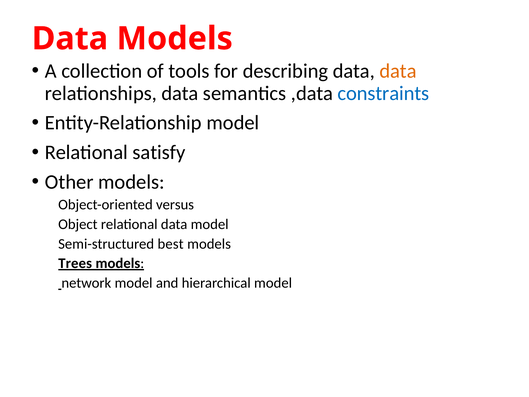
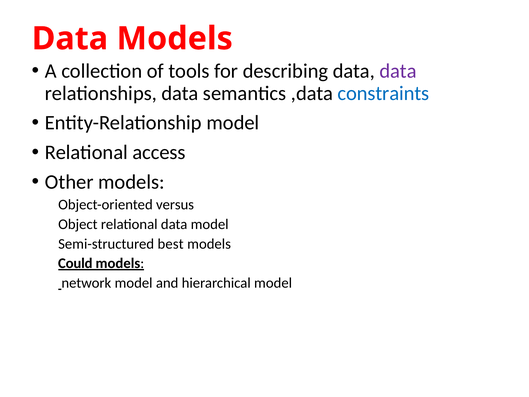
data colour: orange -> purple (398, 71)
satisfy: satisfy -> access (159, 152)
Trees: Trees -> Could (75, 263)
